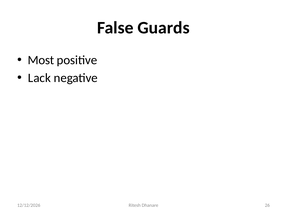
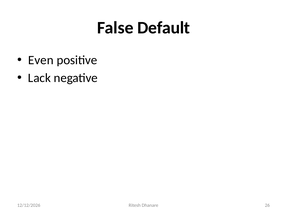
Guards: Guards -> Default (164, 28)
Most: Most -> Even (41, 60)
